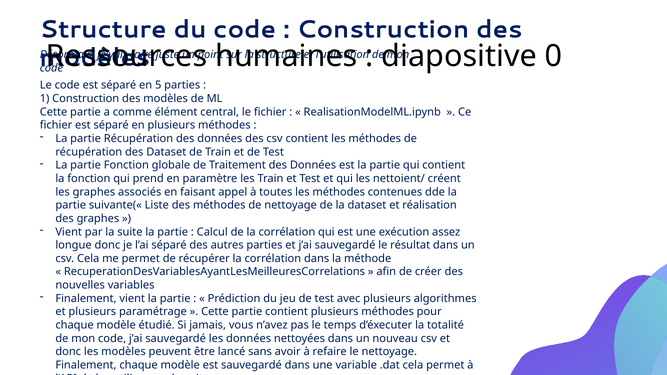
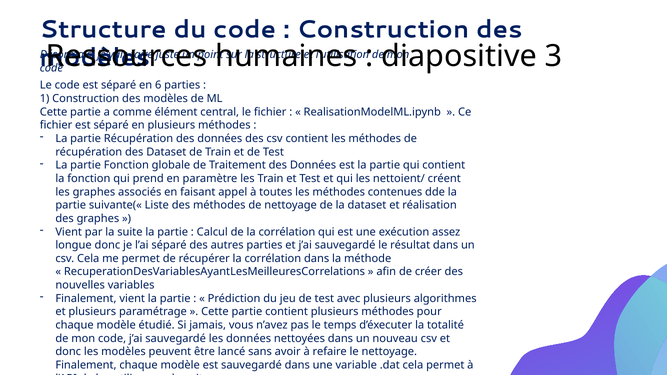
0: 0 -> 3 (553, 56)
5: 5 -> 6 (158, 85)
